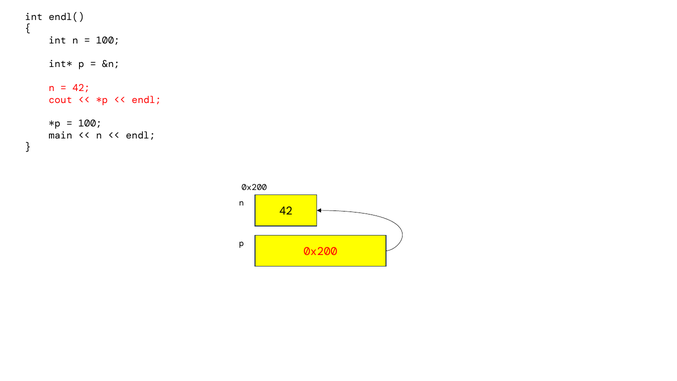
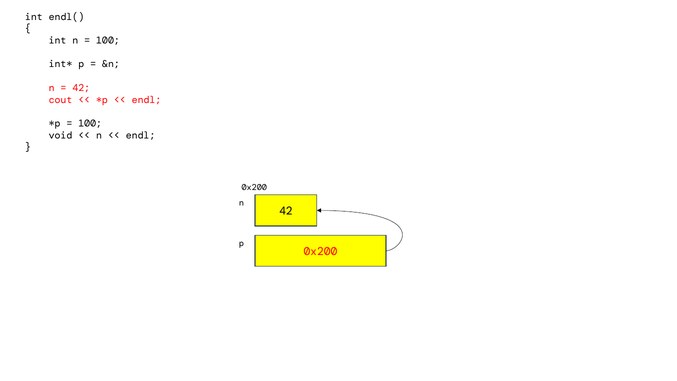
main: main -> void (60, 135)
